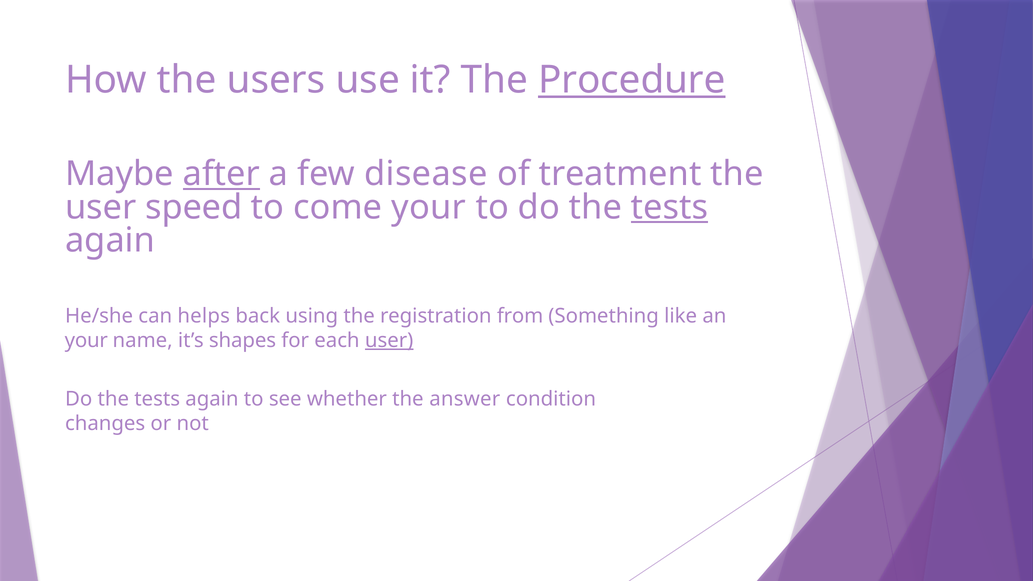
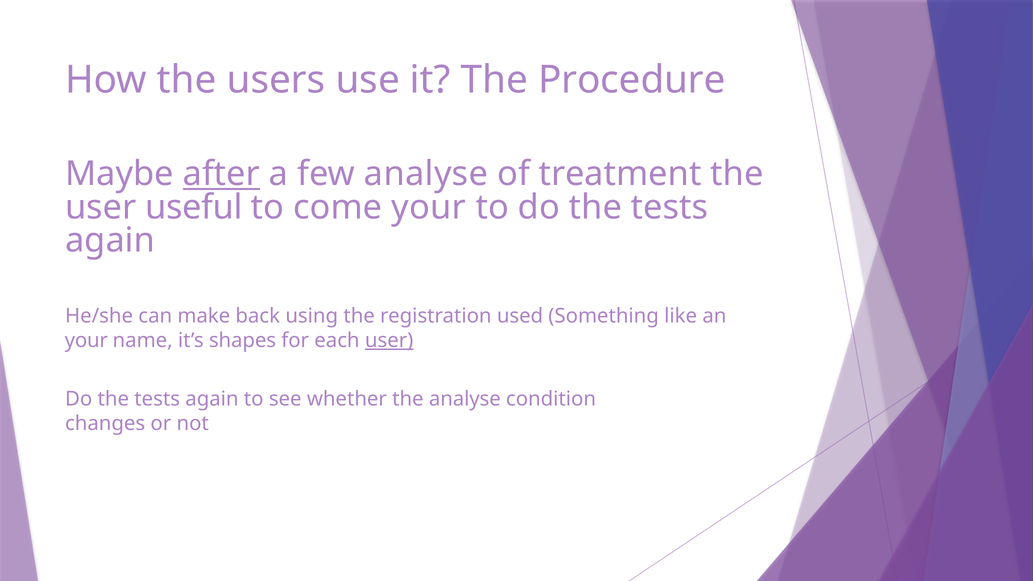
Procedure underline: present -> none (632, 80)
few disease: disease -> analyse (426, 174)
speed: speed -> useful (194, 207)
tests underline: present -> none (670, 207)
helps: helps -> make (204, 316)
from: from -> used (520, 316)
the answer: answer -> analyse (465, 399)
